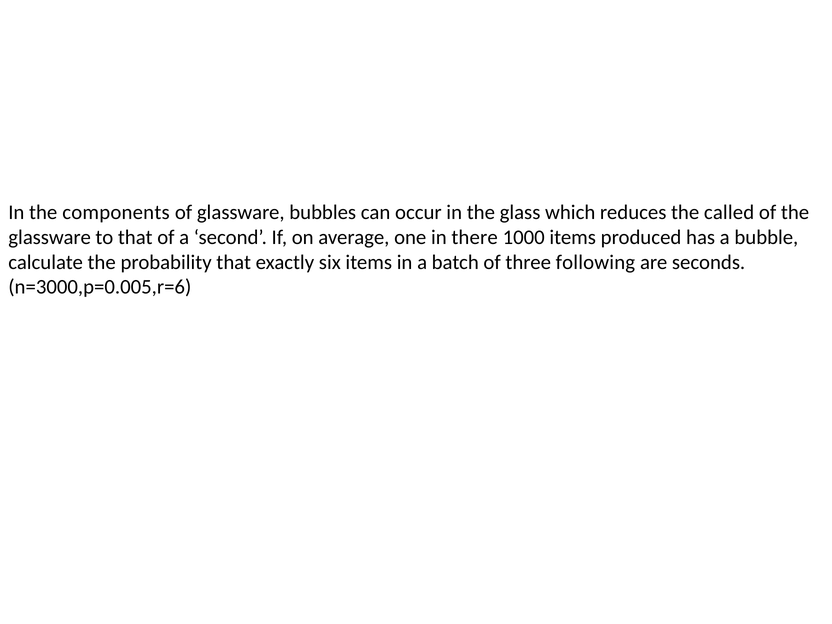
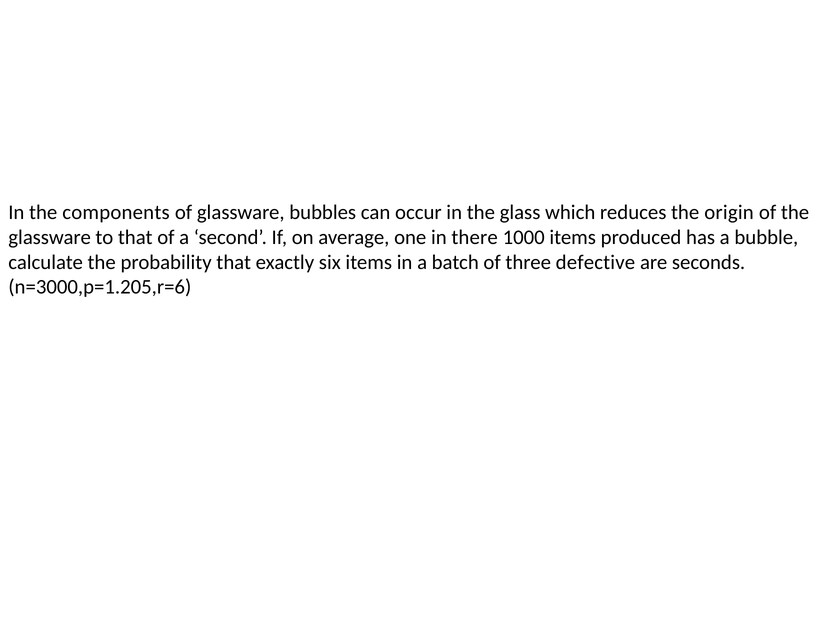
called: called -> origin (729, 212)
following: following -> defective (595, 262)
n=3000,p=0.005,r=6: n=3000,p=0.005,r=6 -> n=3000,p=1.205,r=6 (100, 287)
